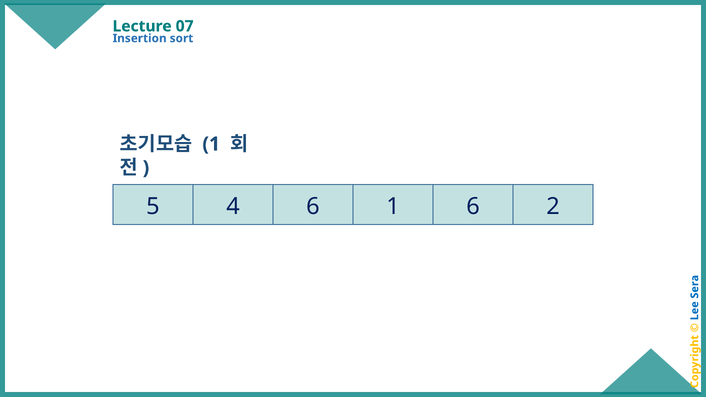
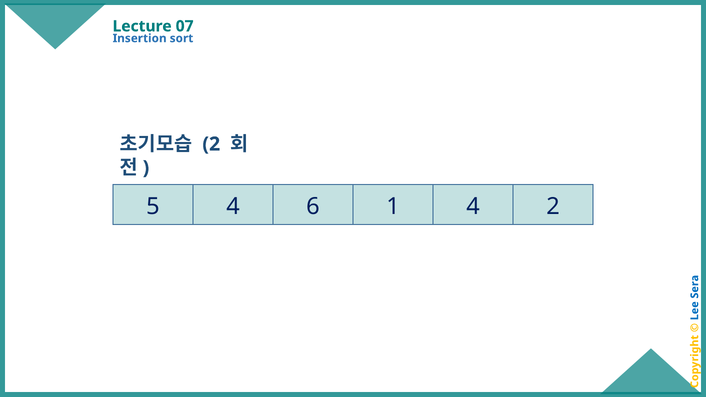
1: 1 -> 2 (211, 144)
1 6: 6 -> 4 (473, 206)
